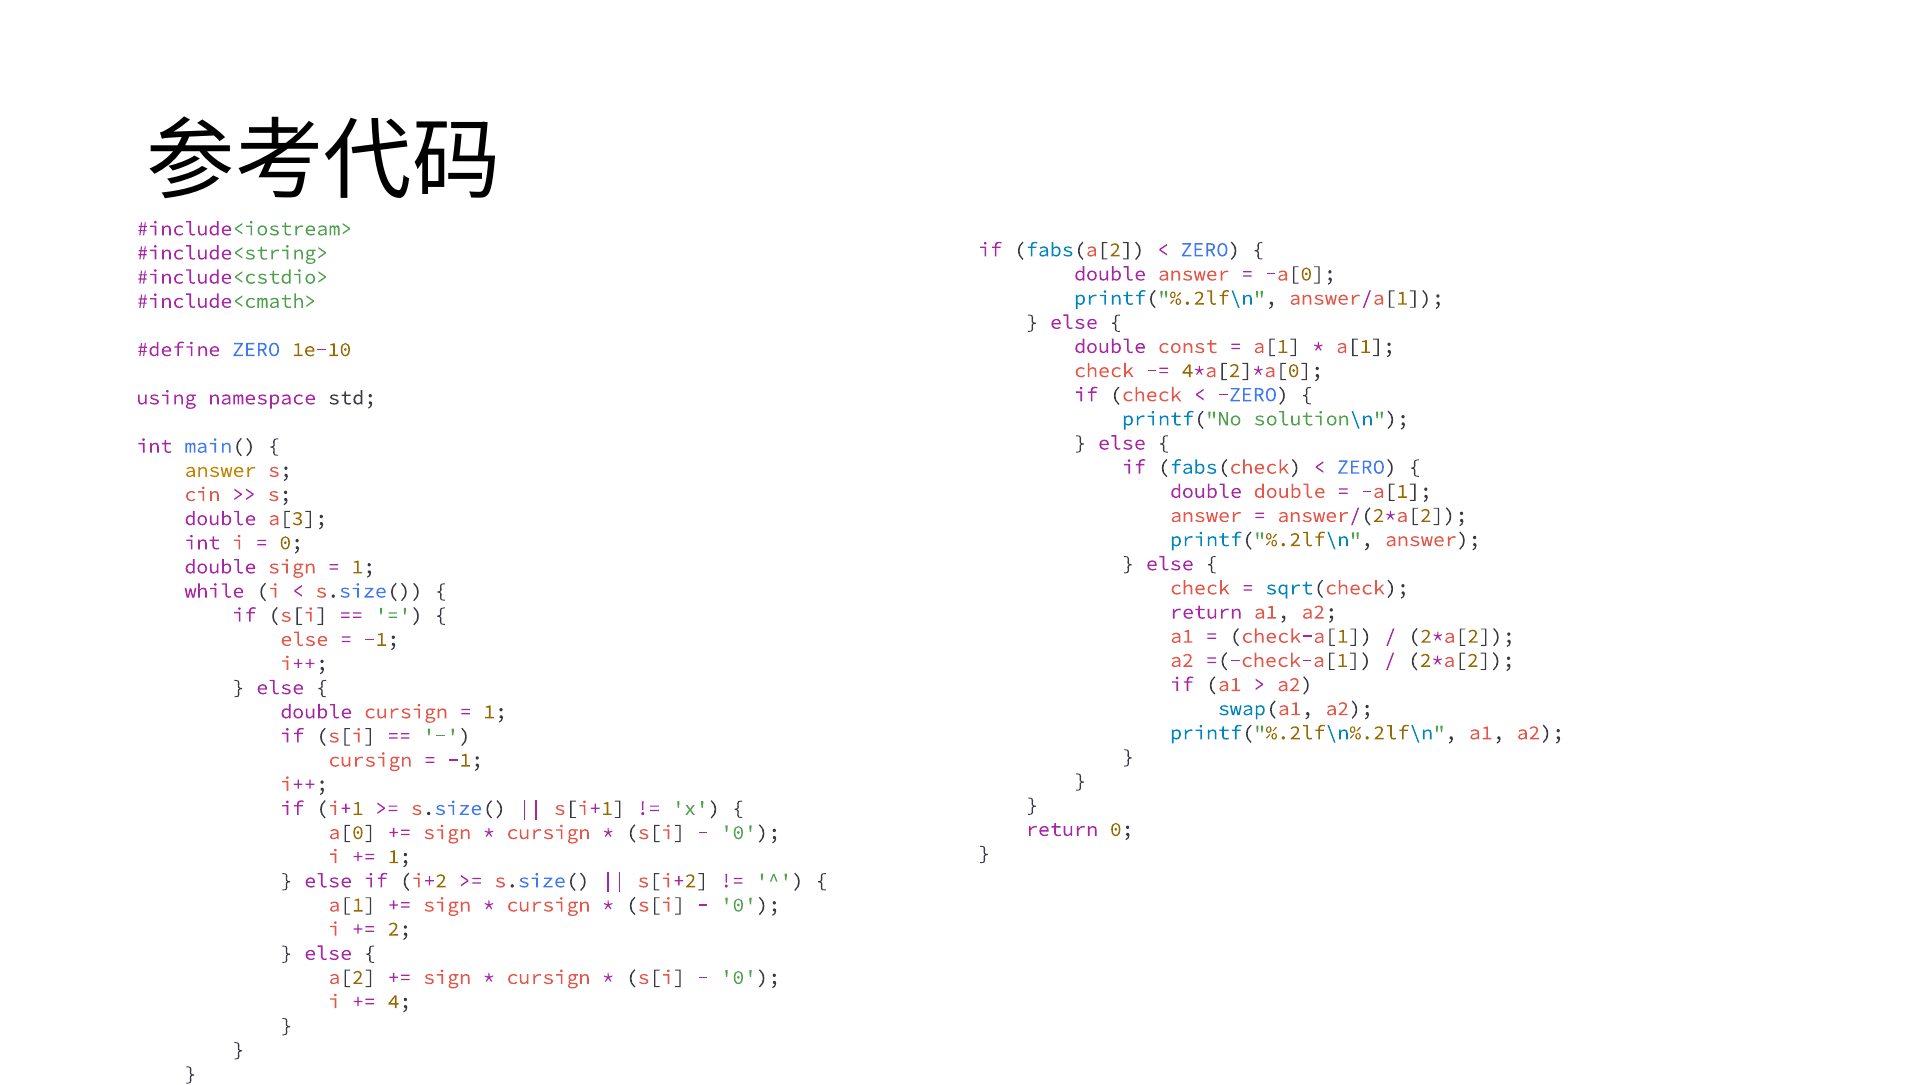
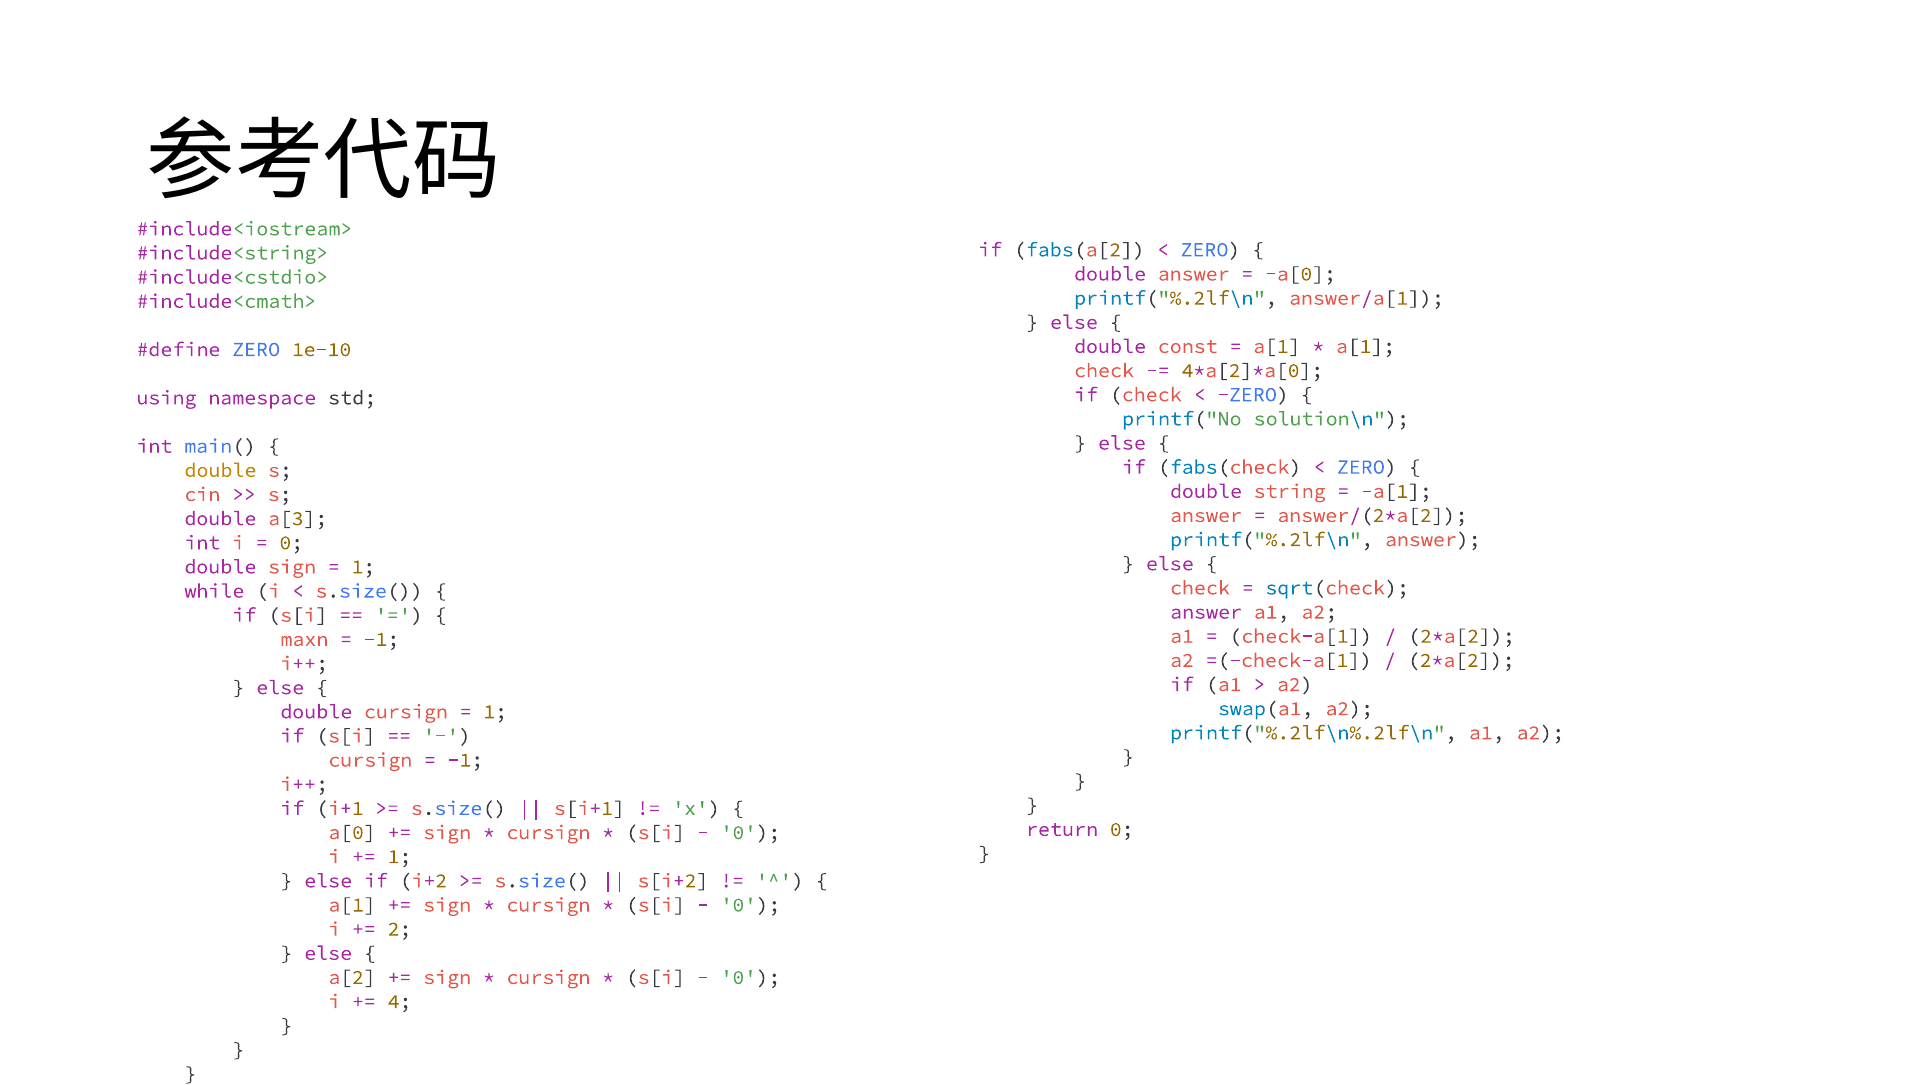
answer: answer -> double (220, 470)
double double: double -> string (1290, 491)
return: return -> answer (1206, 612)
else: else -> maxn (304, 639)
